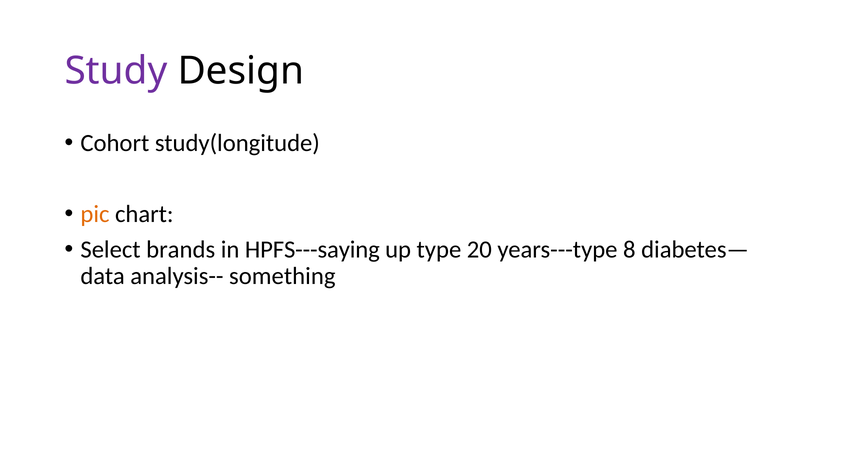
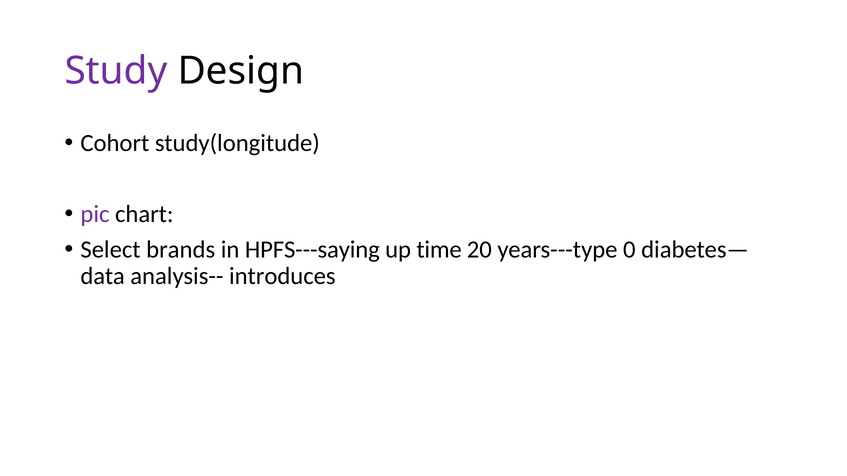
pic colour: orange -> purple (95, 214)
type: type -> time (439, 250)
8: 8 -> 0 (629, 250)
something: something -> introduces (282, 276)
